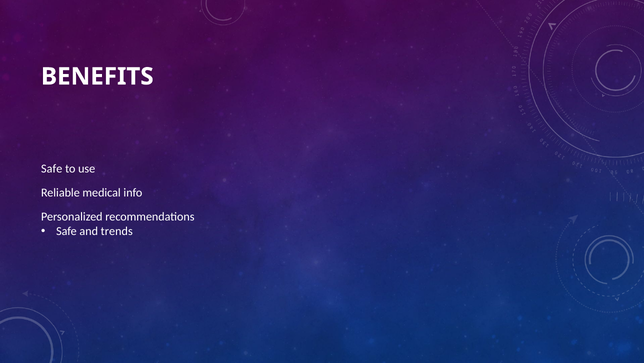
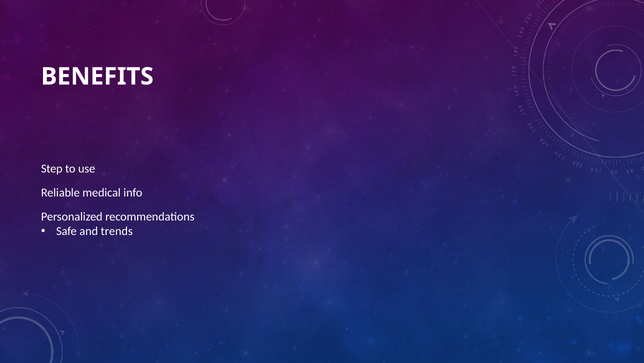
Safe: Safe -> Step (52, 169)
